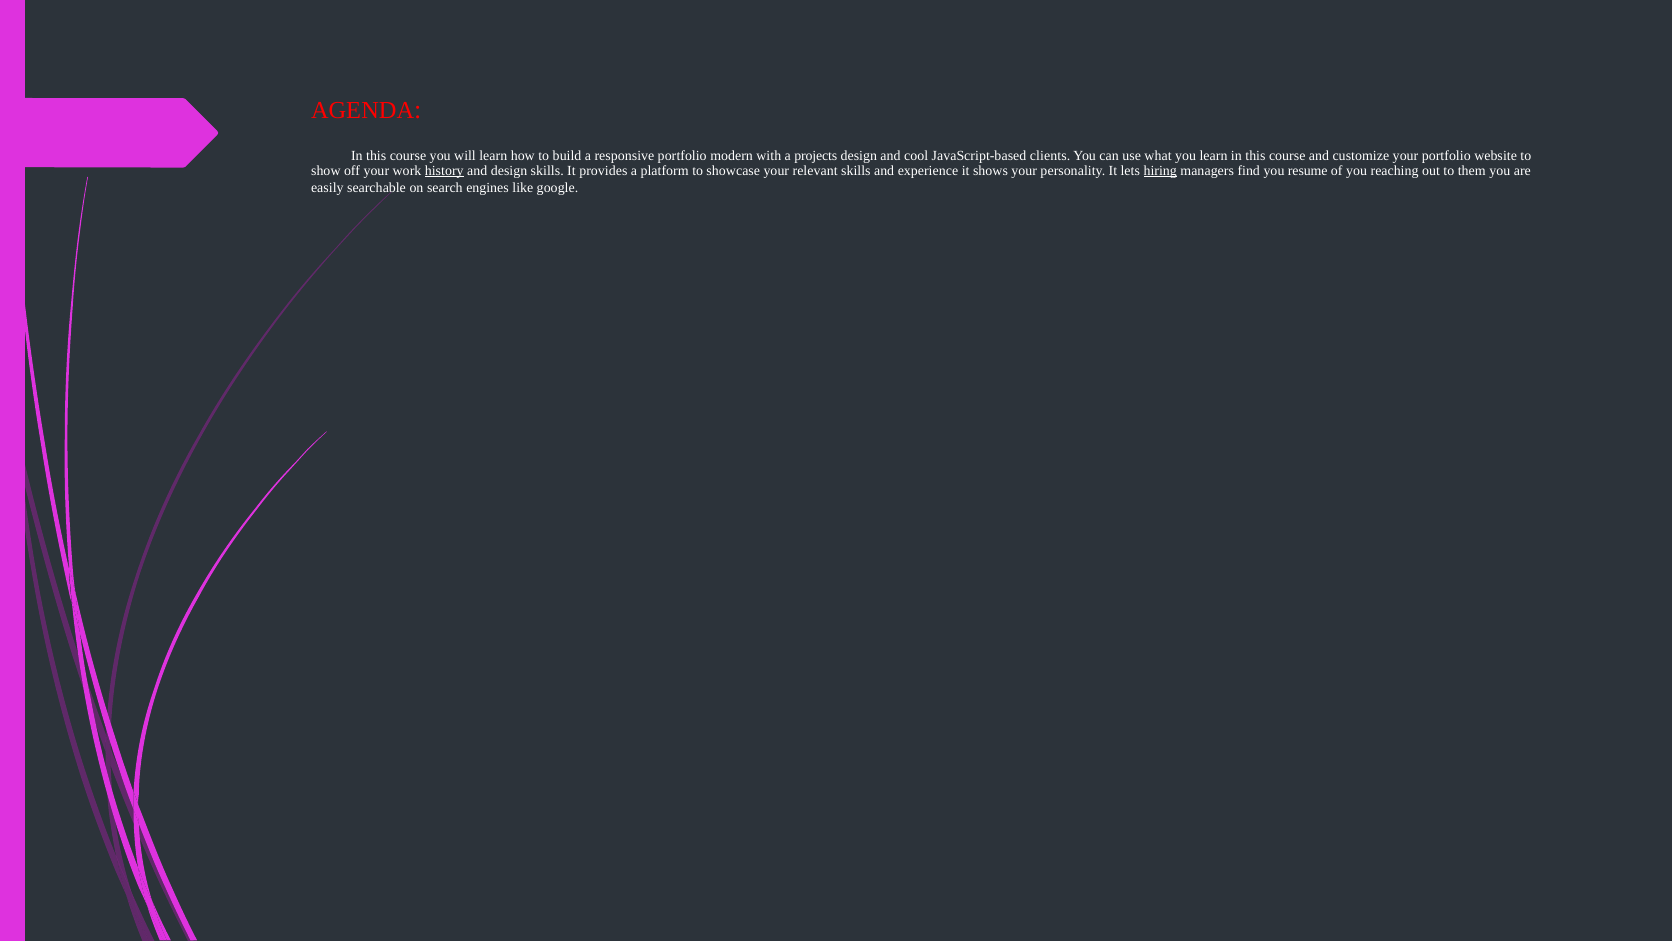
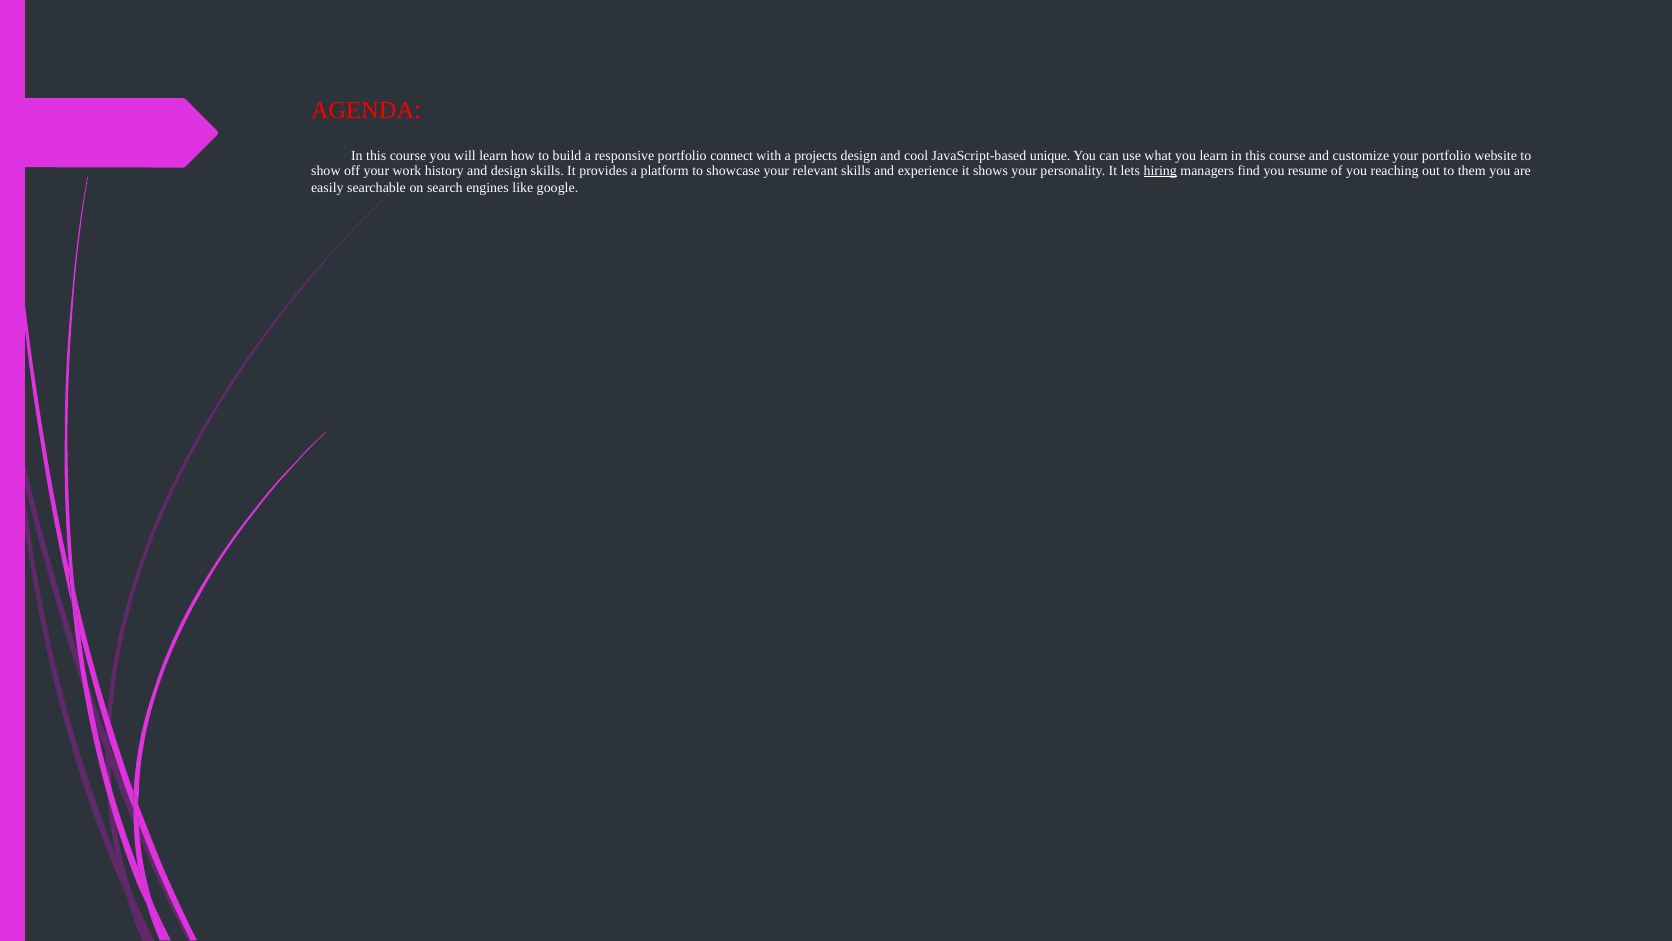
modern: modern -> connect (732, 155)
clients: clients -> unique (1050, 155)
history underline: present -> none (444, 171)
